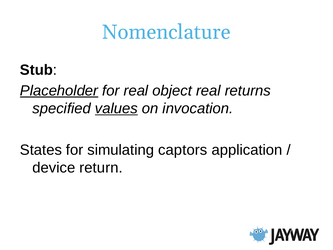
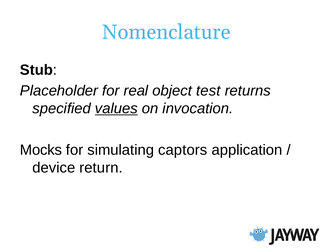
Placeholder underline: present -> none (59, 91)
object real: real -> test (208, 91)
States: States -> Mocks (41, 150)
